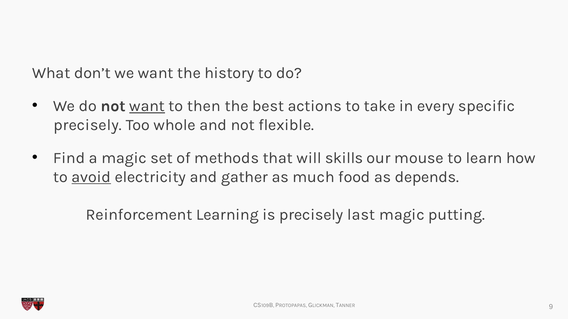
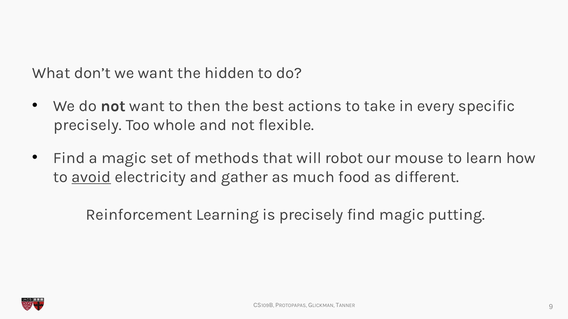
history: history -> hidden (229, 73)
want underline: present -> none (147, 106)
skills: skills -> robot (344, 158)
depends: depends -> different (427, 177)
precisely last: last -> find (361, 215)
